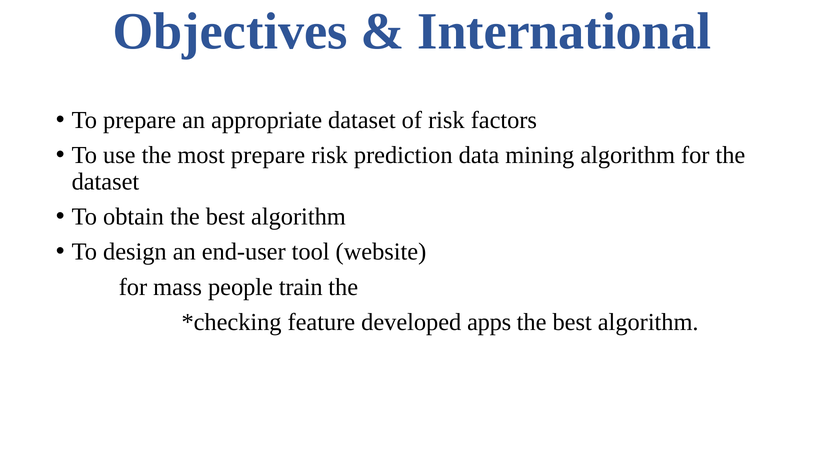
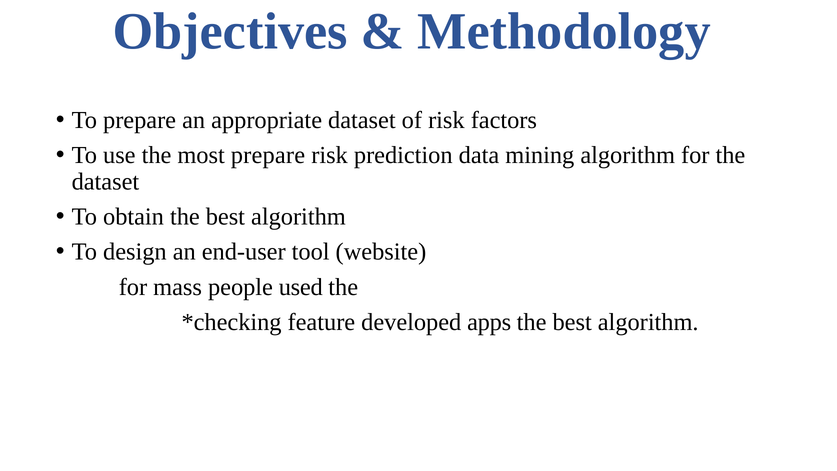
International: International -> Methodology (564, 31)
train: train -> used (301, 287)
